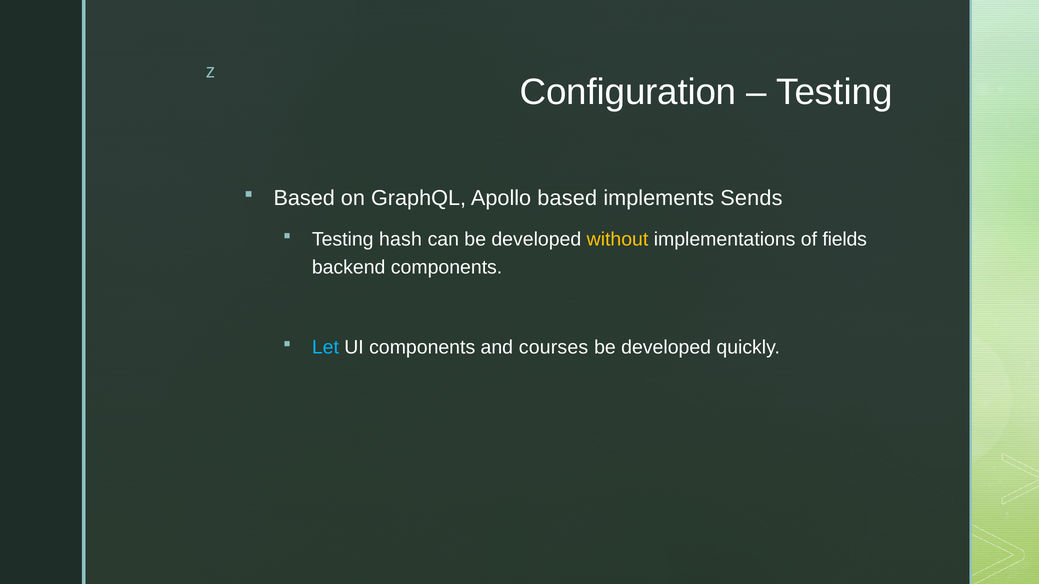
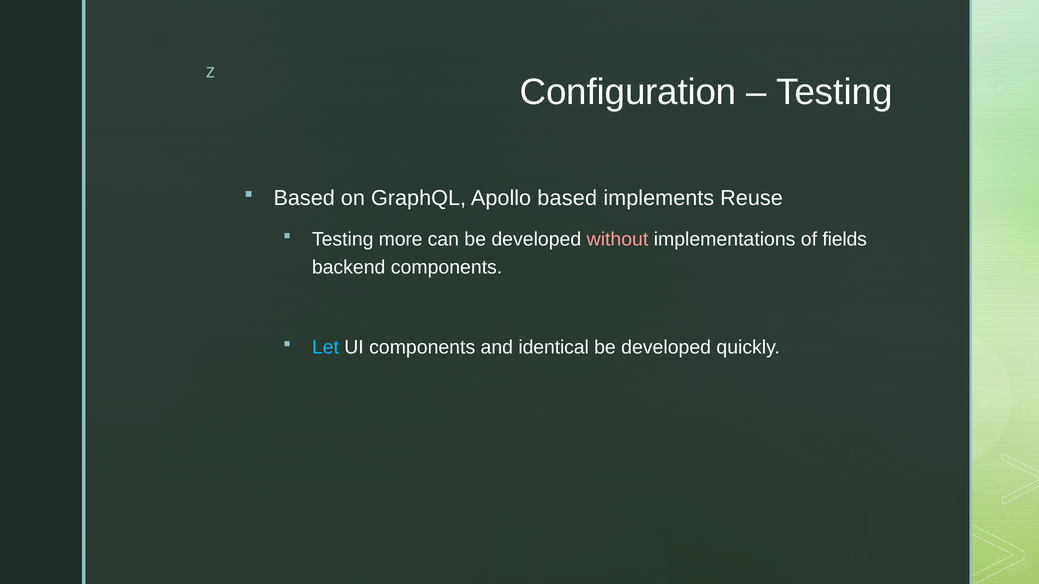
Sends: Sends -> Reuse (752, 198)
hash: hash -> more (401, 240)
without colour: yellow -> pink (618, 240)
courses: courses -> identical (554, 347)
